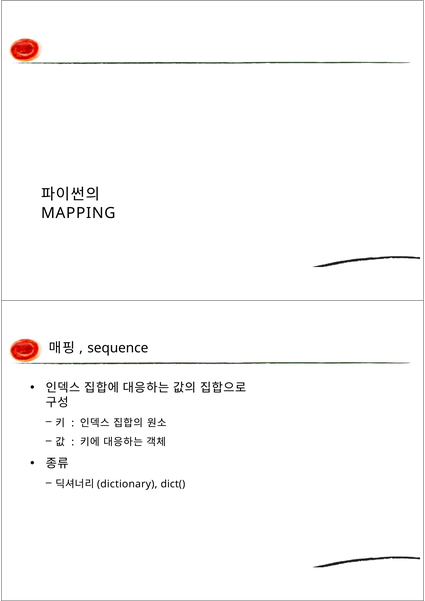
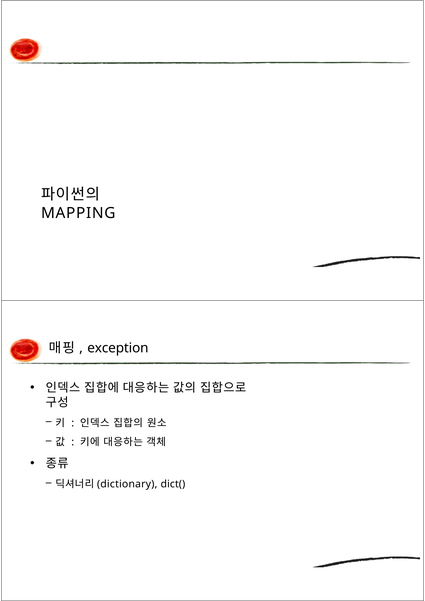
sequence: sequence -> exception (118, 348)
